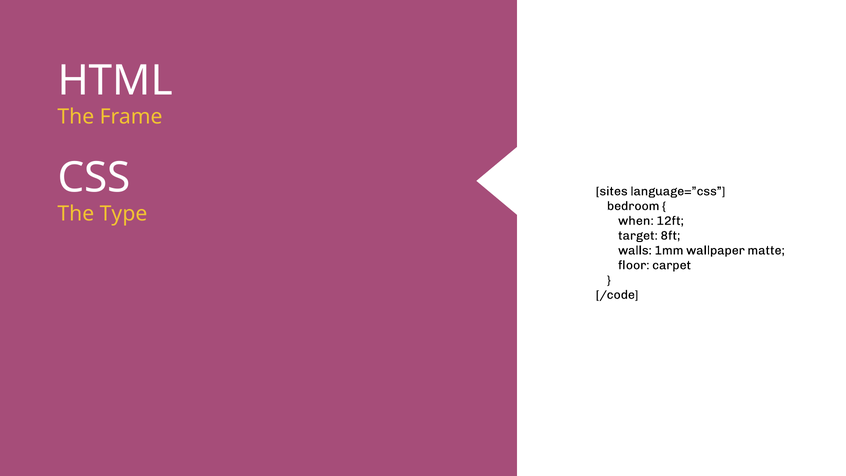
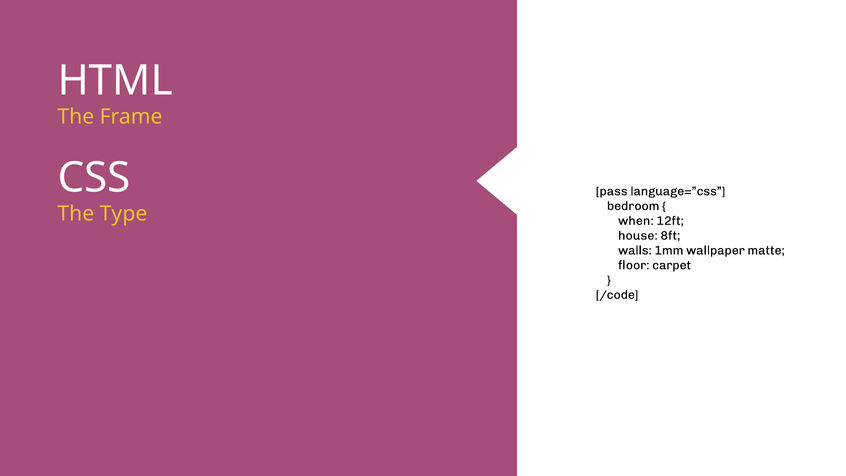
sites: sites -> pass (612, 191)
target: target -> house (638, 236)
